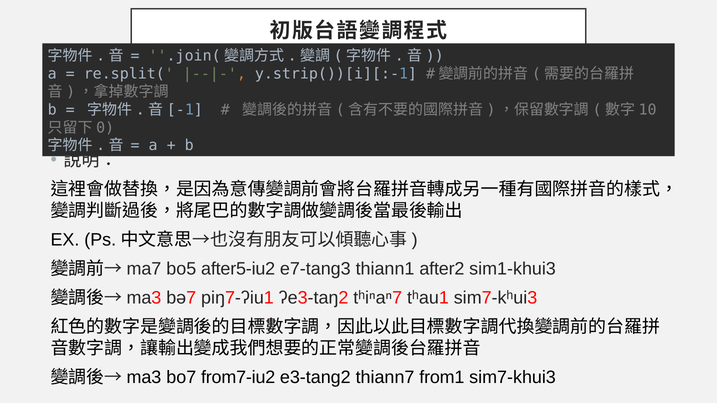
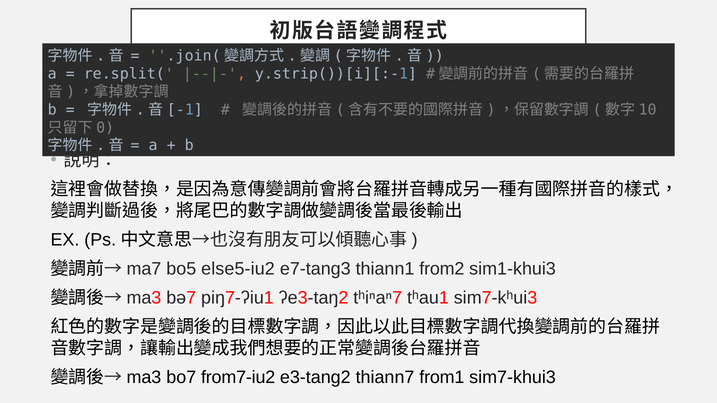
after5-iu2: after5-iu2 -> else5-iu2 (238, 269)
after2: after2 -> from2 (442, 269)
